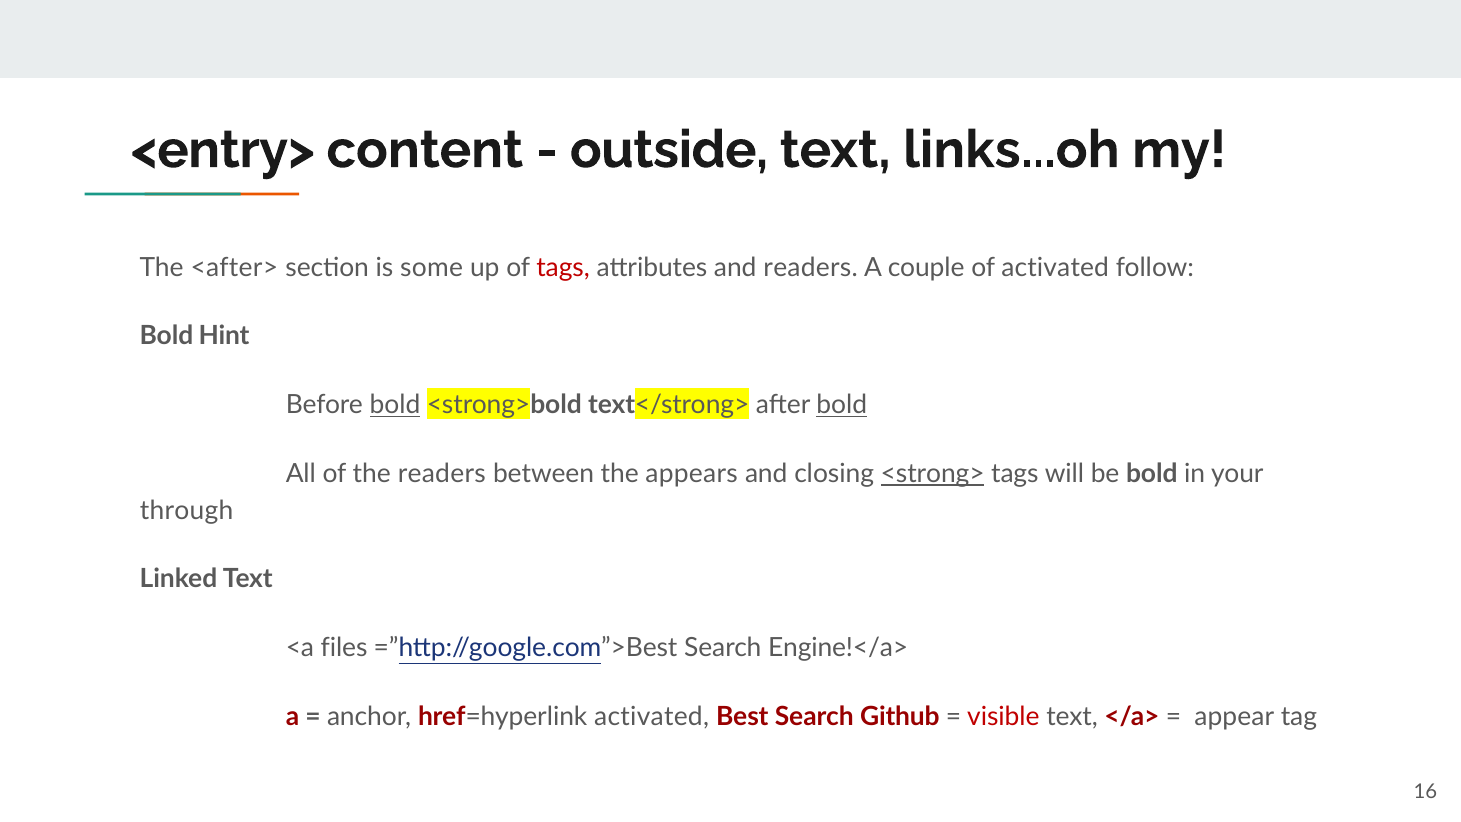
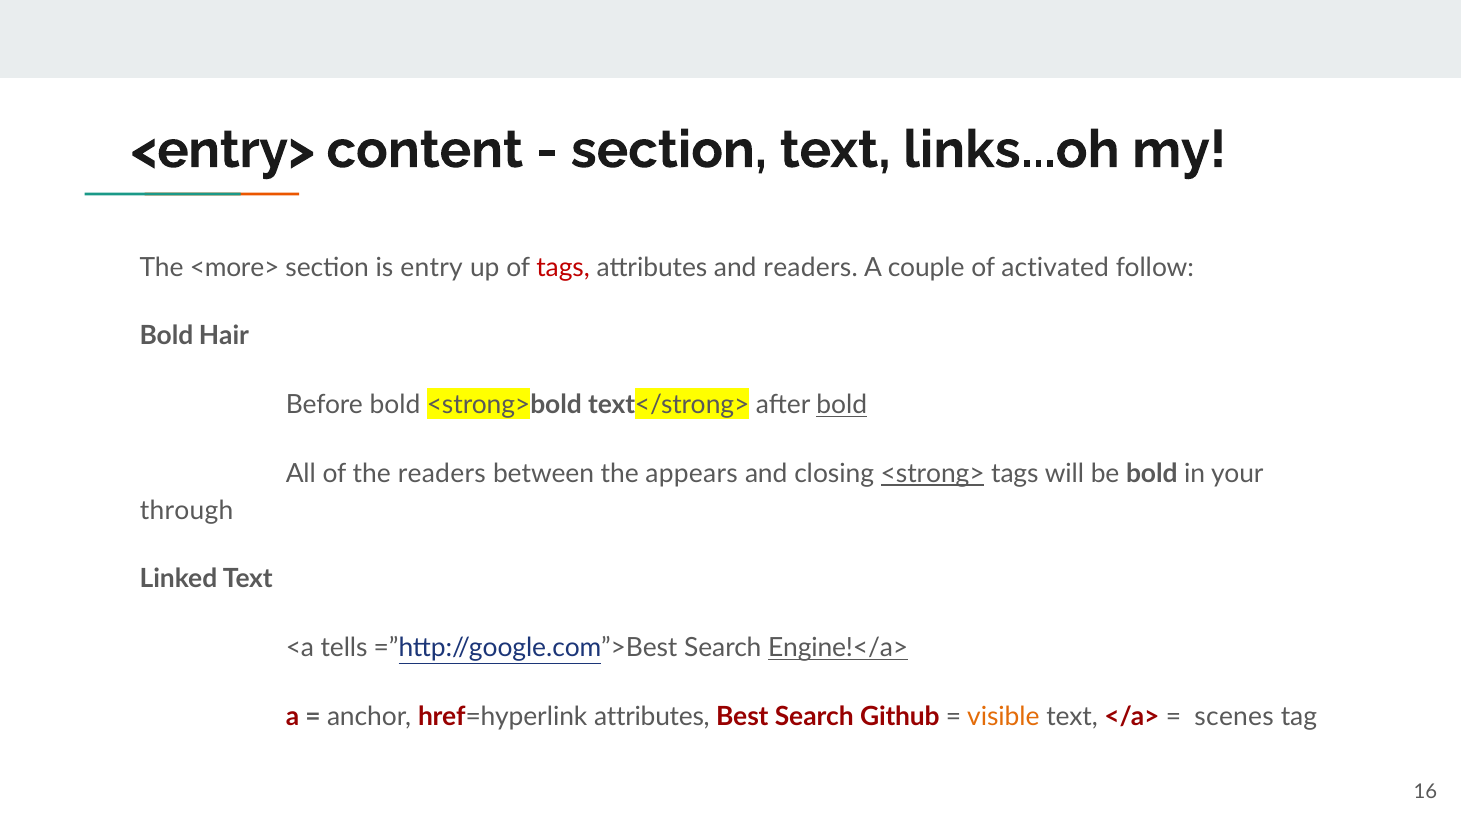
outside: outside -> section (669, 150)
<after>: <after> -> <more> (235, 267)
some: some -> entry (432, 267)
Hint: Hint -> Hair (224, 336)
bold underline: present -> none (395, 405)
files: files -> tells (344, 648)
Engine!</a> underline: none -> present (838, 648)
href=hyperlink activated: activated -> attributes (652, 717)
visible colour: red -> orange (1003, 717)
appear: appear -> scenes (1234, 717)
